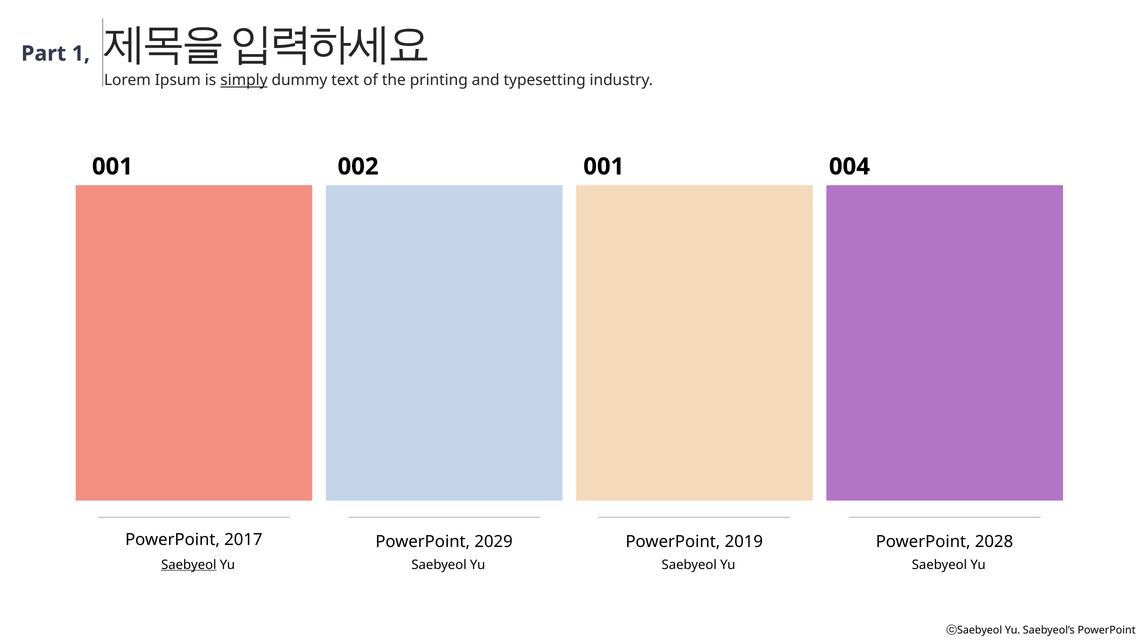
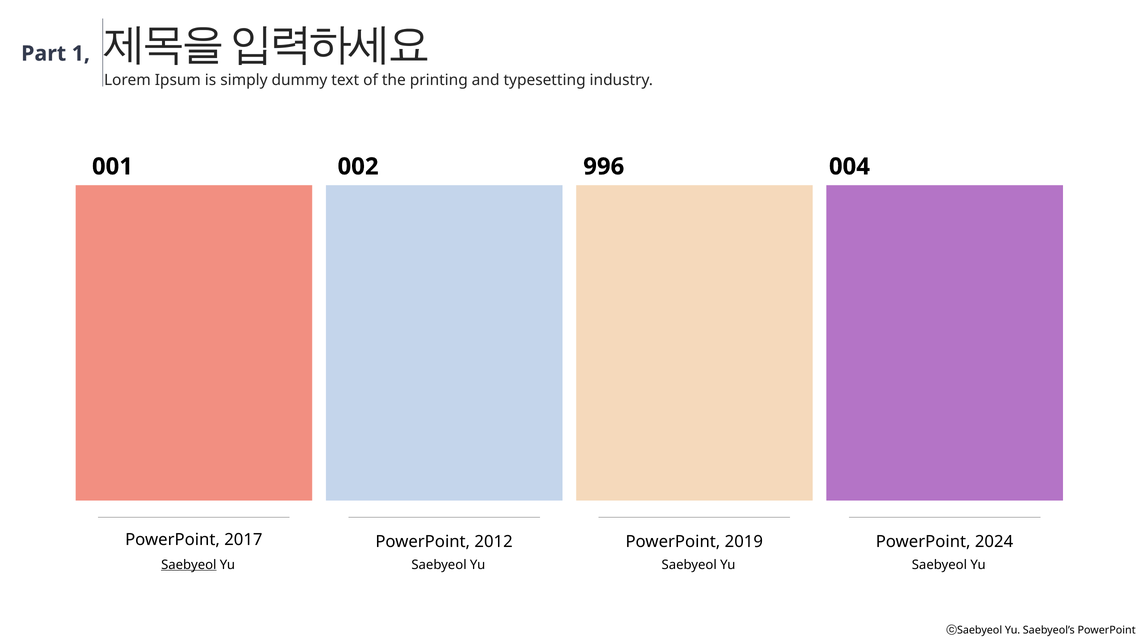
simply underline: present -> none (244, 80)
002 001: 001 -> 996 (604, 167)
2029: 2029 -> 2012 (494, 542)
2028: 2028 -> 2024 (994, 542)
